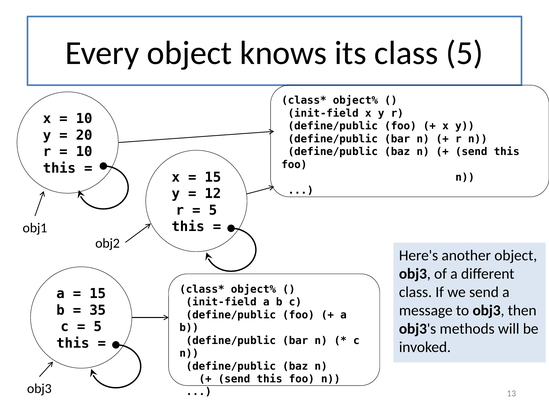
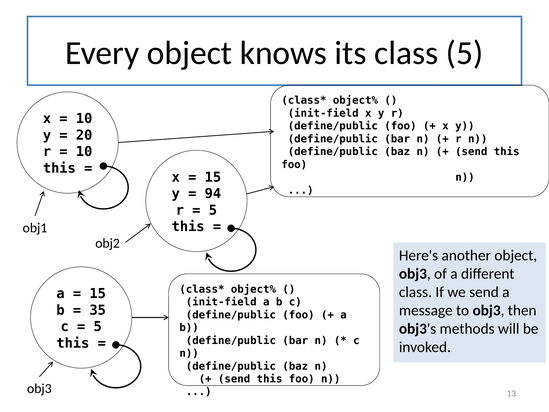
12: 12 -> 94 (213, 194)
